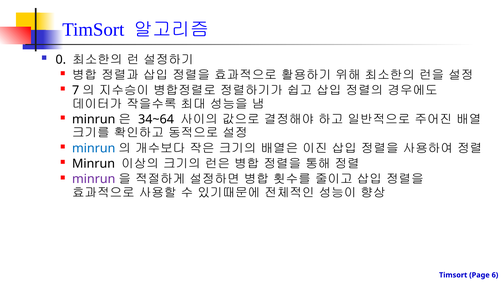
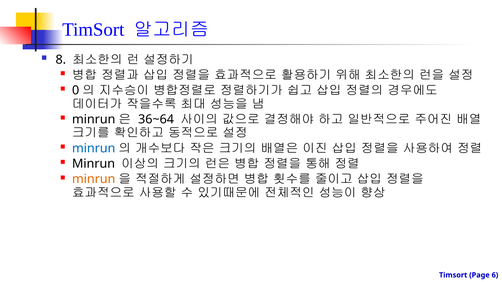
0: 0 -> 8 (61, 60)
7: 7 -> 0 (76, 90)
34~64: 34~64 -> 36~64 (156, 119)
minrun colour: purple -> orange (94, 179)
